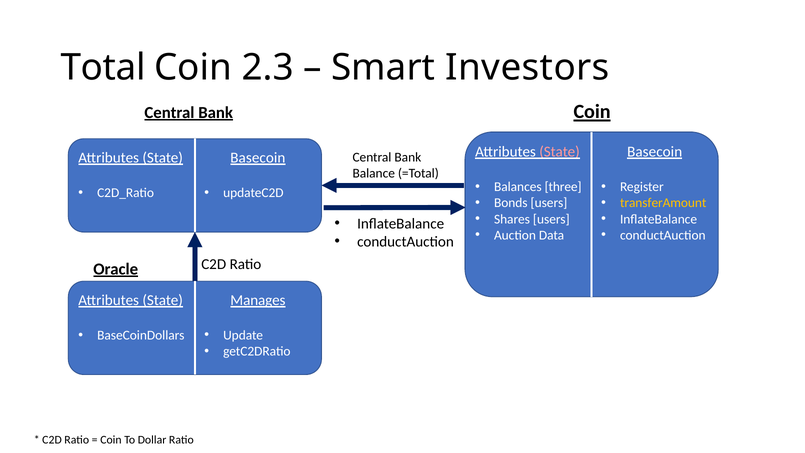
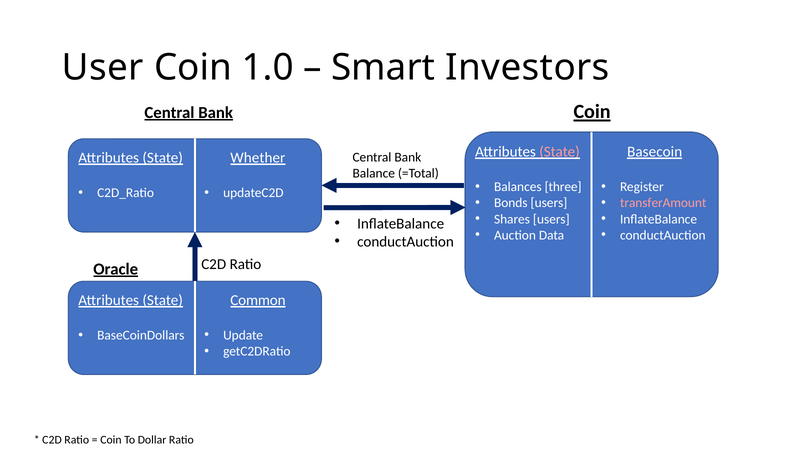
Total: Total -> User (103, 68)
2.3: 2.3 -> 1.0 (268, 68)
Basecoin: Basecoin -> Whether (258, 158)
transferAmount colour: yellow -> pink (663, 203)
Manages: Manages -> Common (258, 300)
